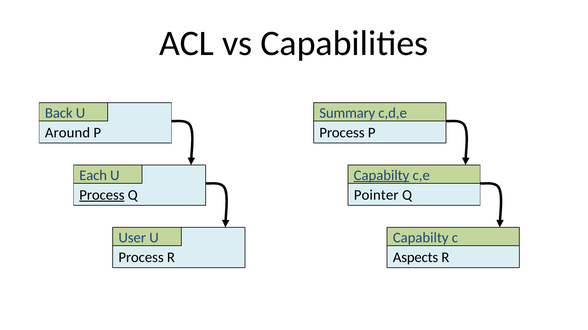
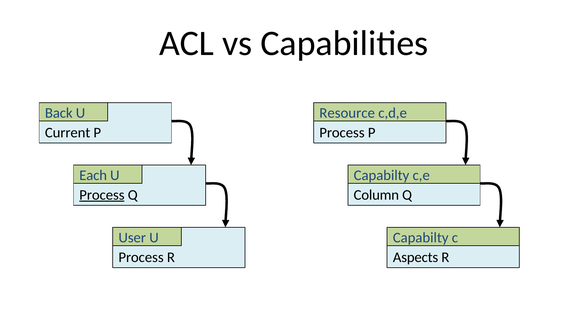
Summary: Summary -> Resource (347, 113)
Around: Around -> Current (68, 133)
Capabilty underline: present -> none (381, 176)
Pointer: Pointer -> Column (376, 195)
